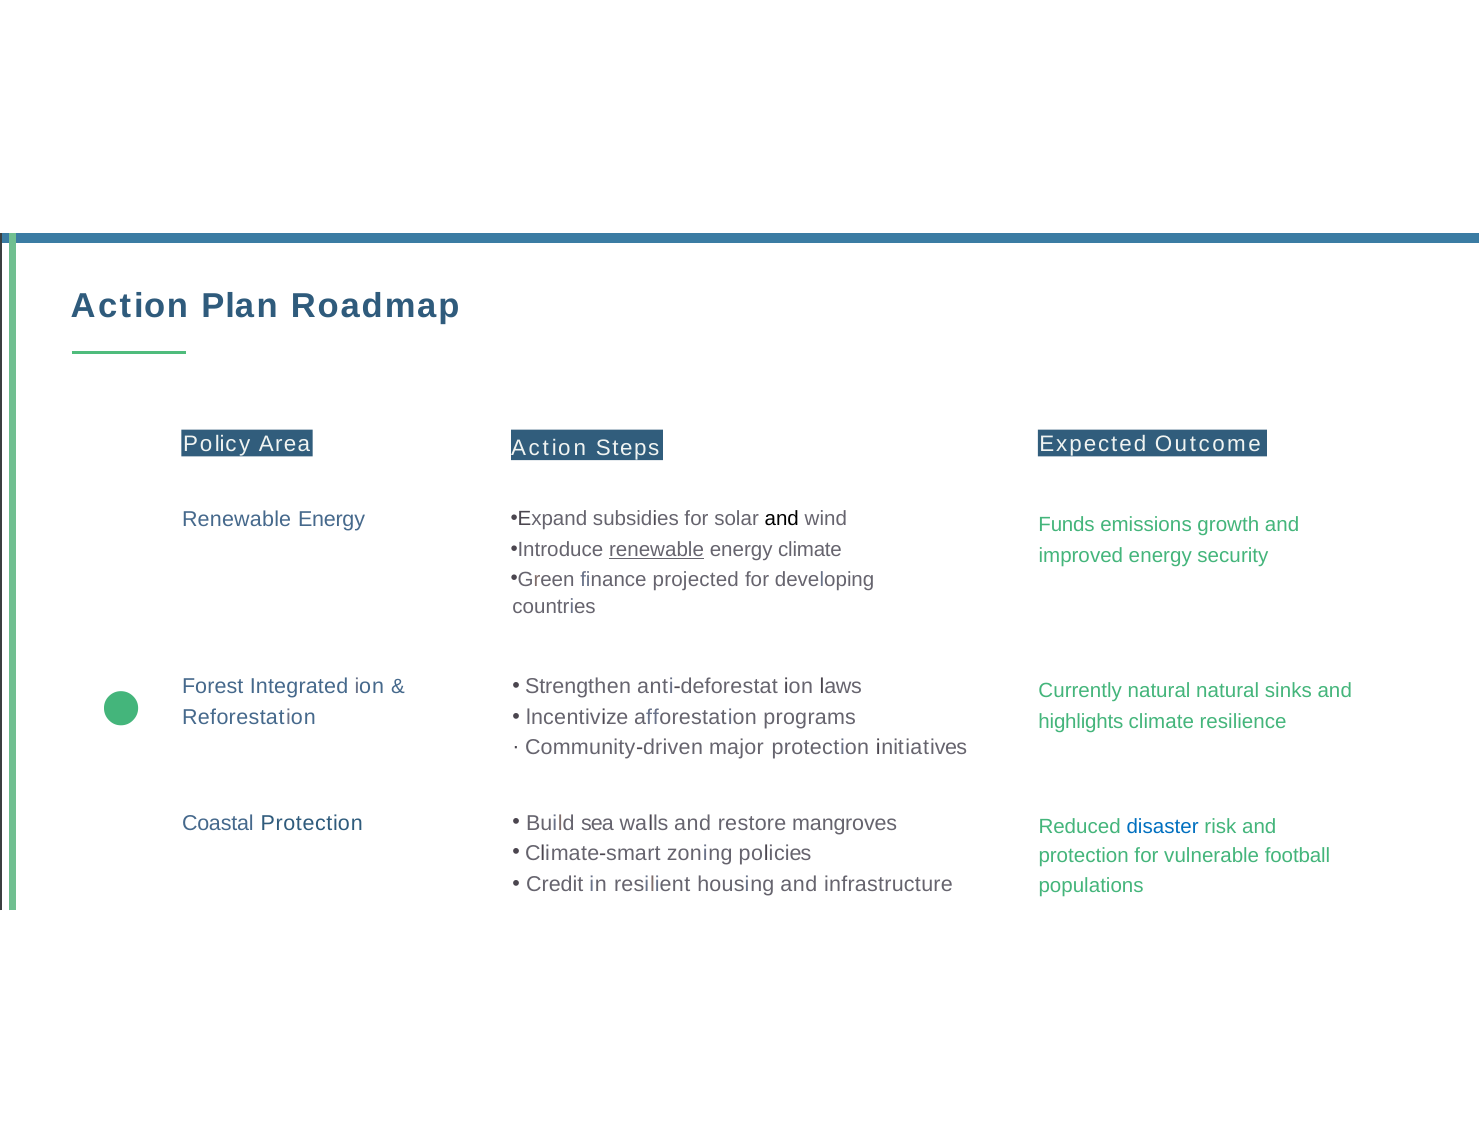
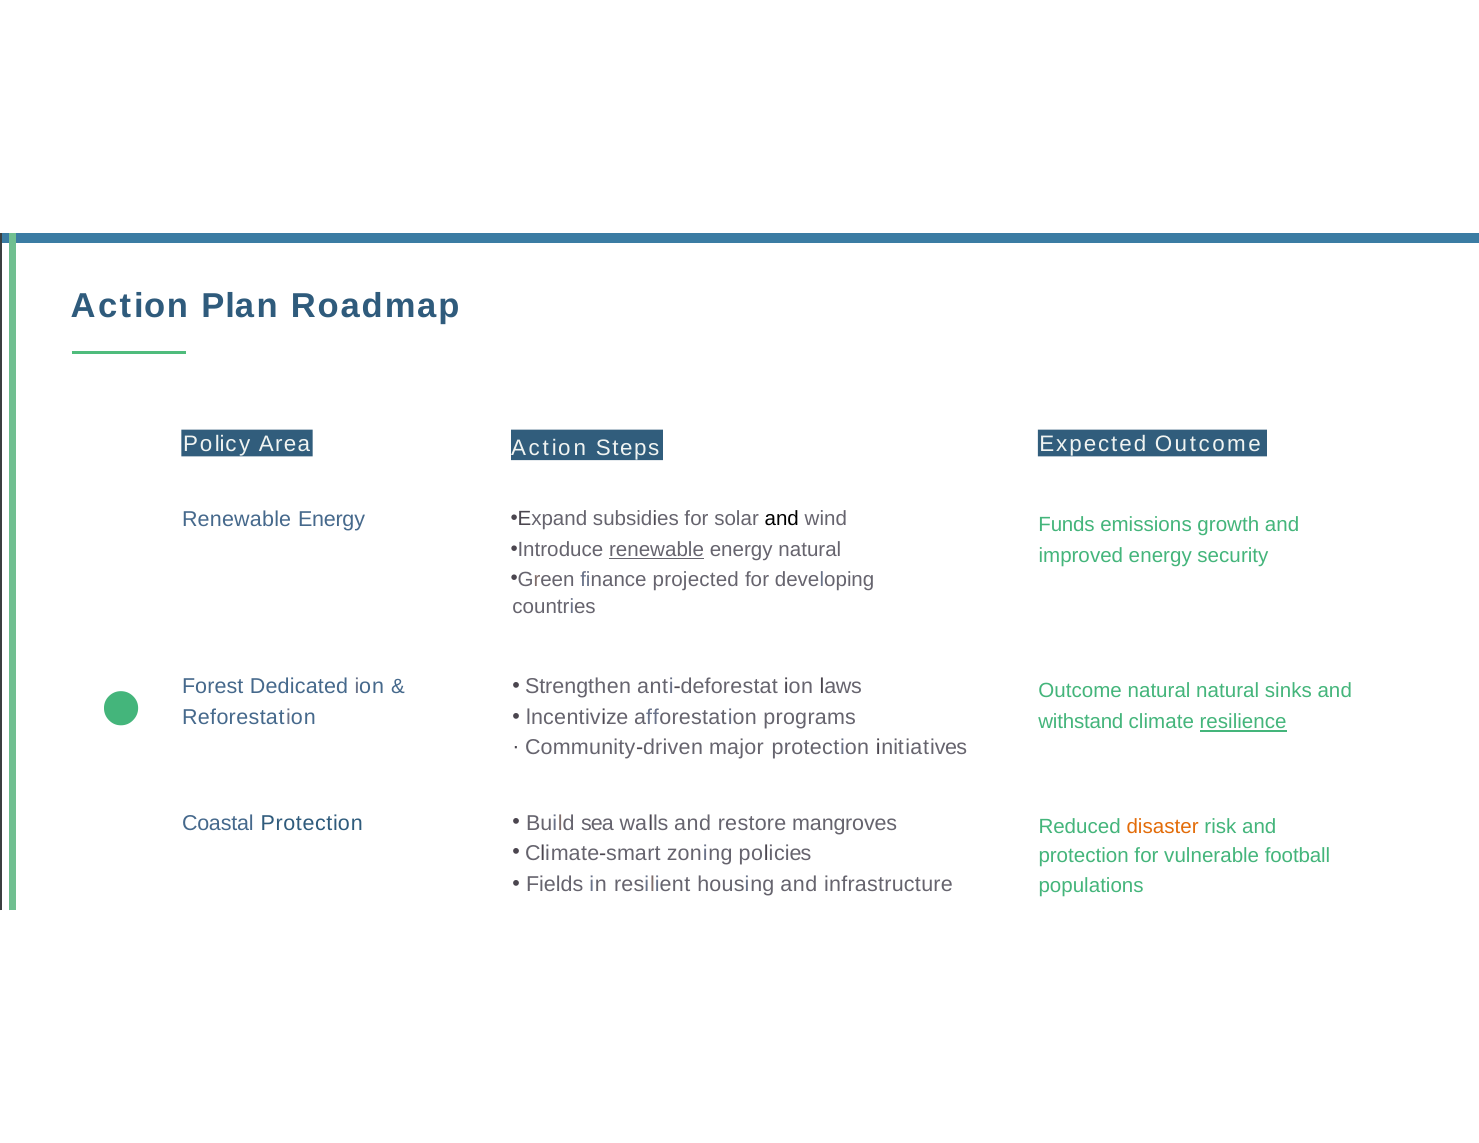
energy climate: climate -> natural (810, 549)
Integrated: Integrated -> Dedicated (299, 686)
Currently: Currently -> Outcome (1080, 691)
highlights: highlights -> withstand (1081, 722)
resilience underline: none -> present (1243, 722)
disaster colour: blue -> orange (1163, 826)
Credit: Credit -> Fields (555, 884)
